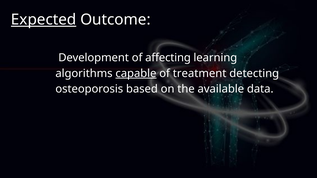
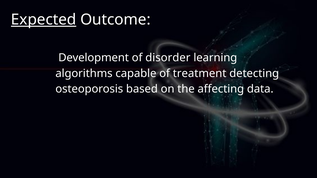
affecting: affecting -> disorder (168, 58)
capable underline: present -> none (136, 74)
available: available -> affecting (221, 89)
